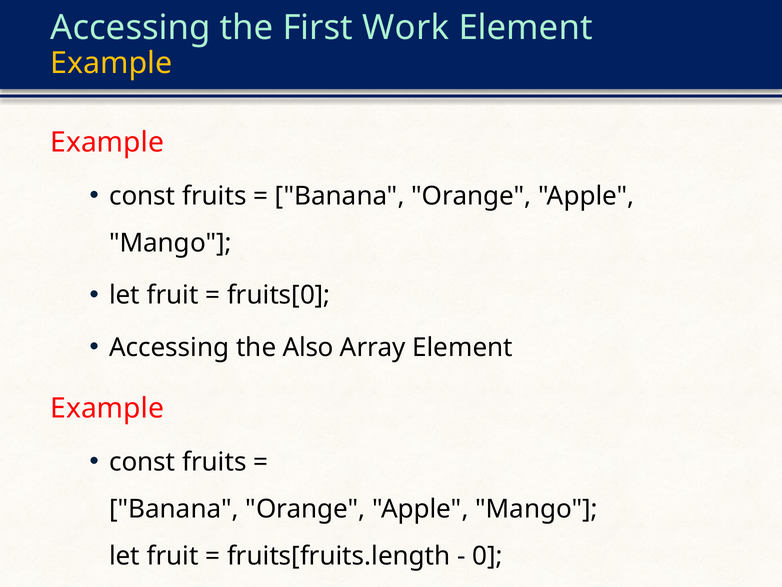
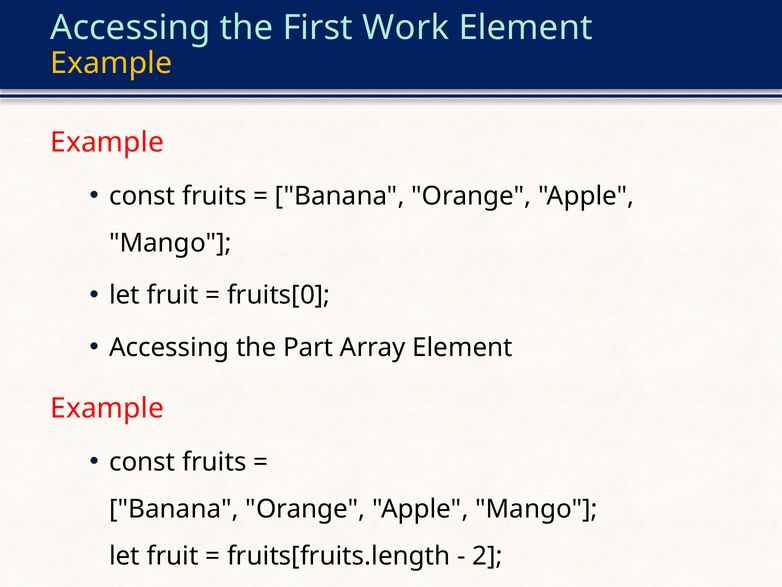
Also: Also -> Part (308, 347)
0: 0 -> 2 (488, 555)
